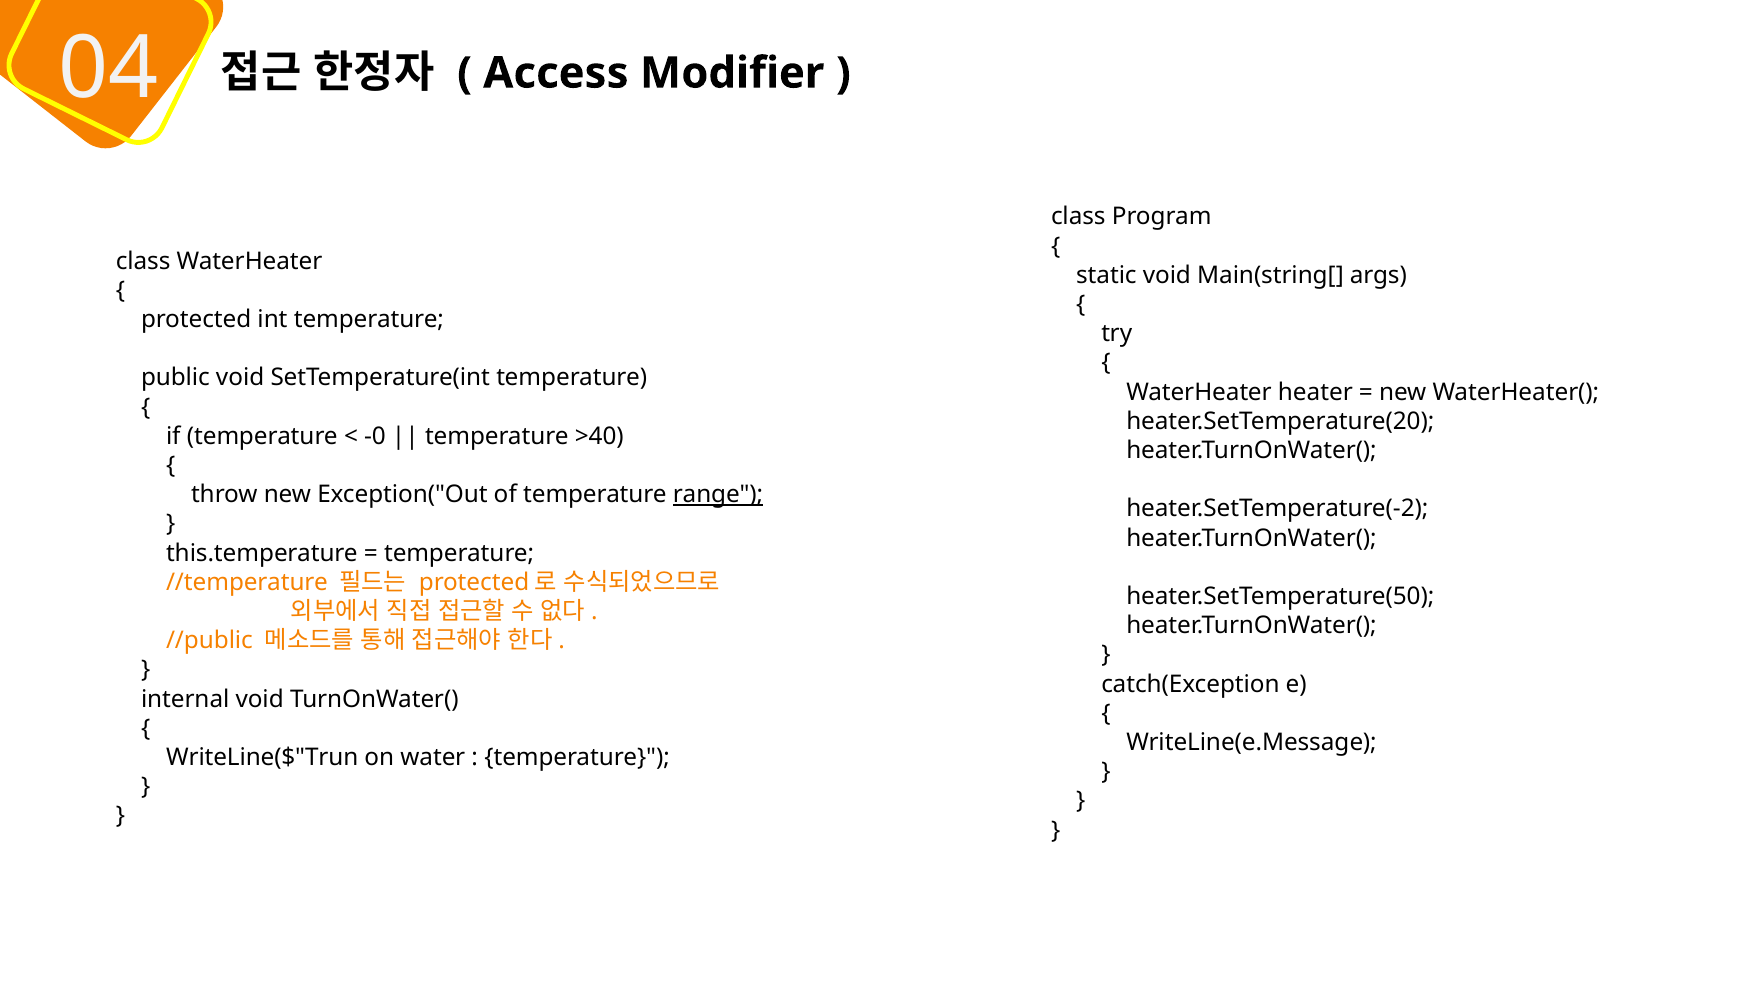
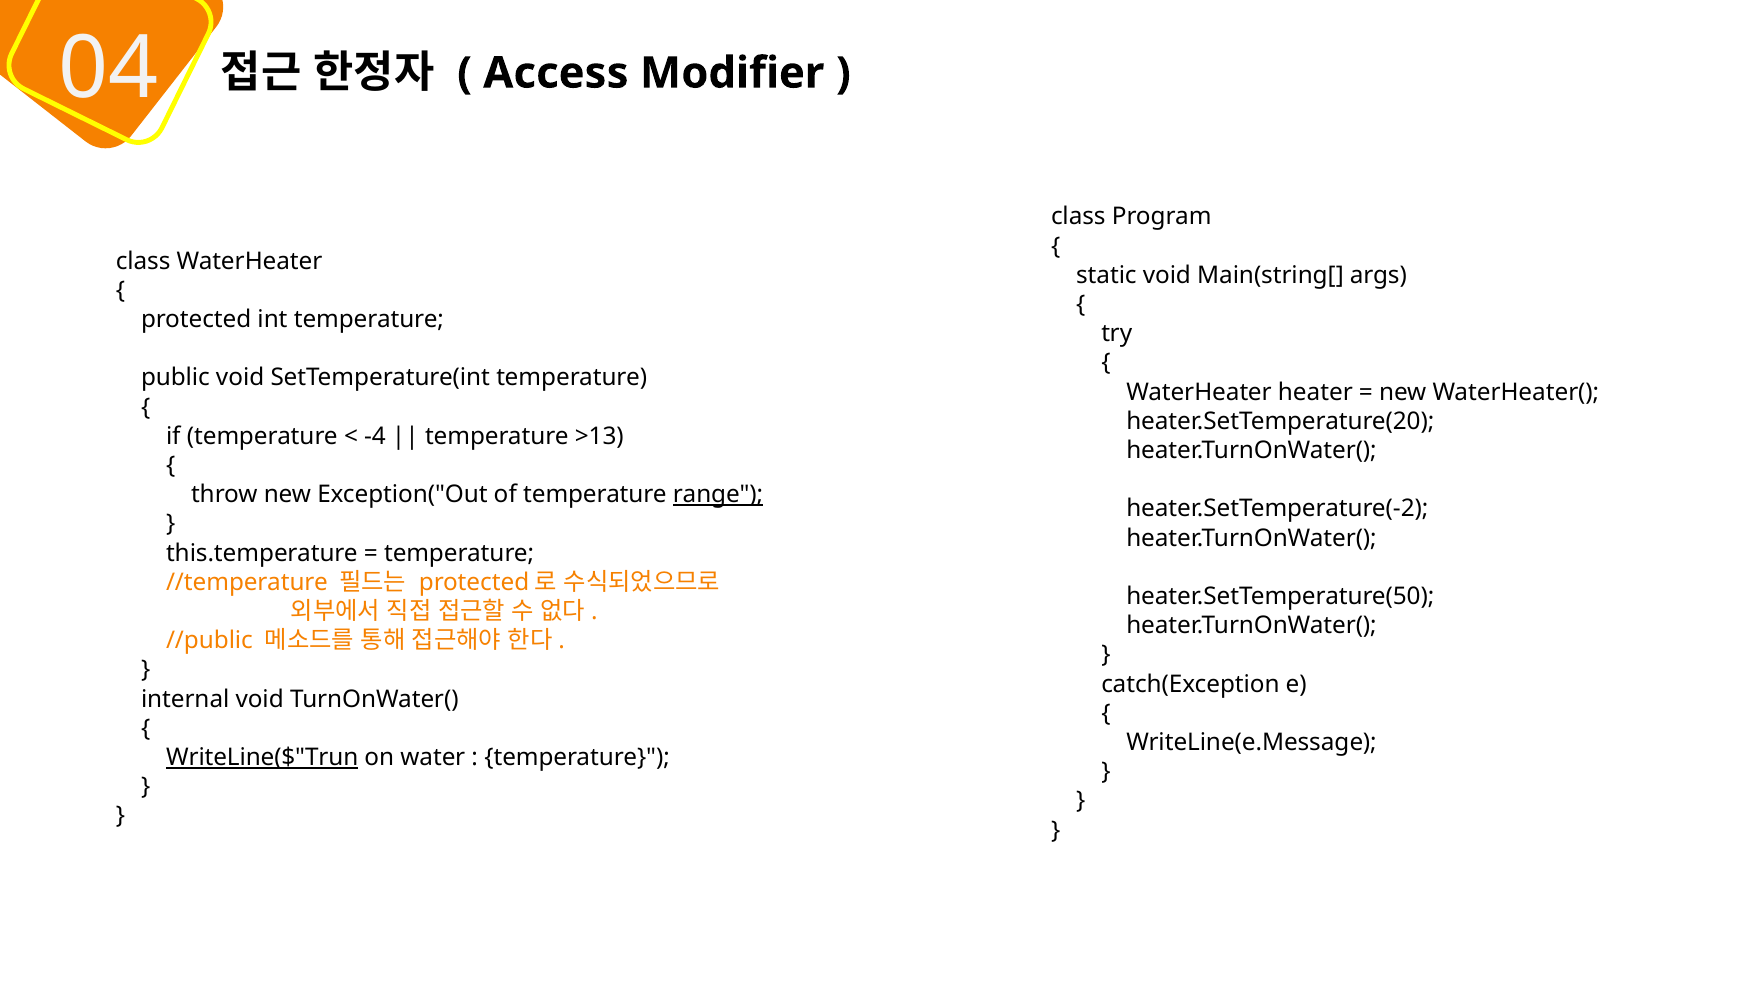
-0: -0 -> -4 (375, 436)
>40: >40 -> >13 (599, 436)
WriteLine($"Trun underline: none -> present (262, 758)
